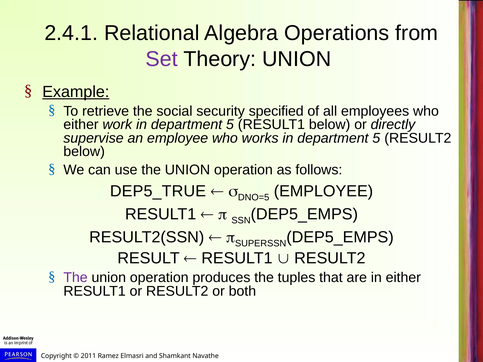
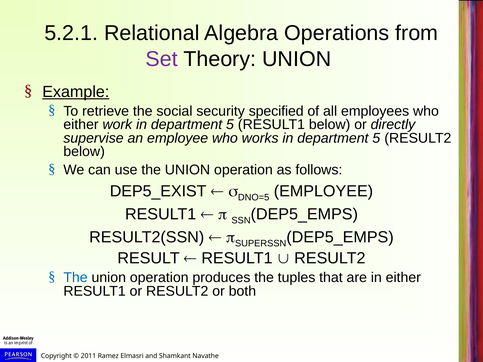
2.4.1: 2.4.1 -> 5.2.1 (71, 33)
DEP5_TRUE: DEP5_TRUE -> DEP5_EXIST (158, 191)
The colour: purple -> blue (76, 278)
